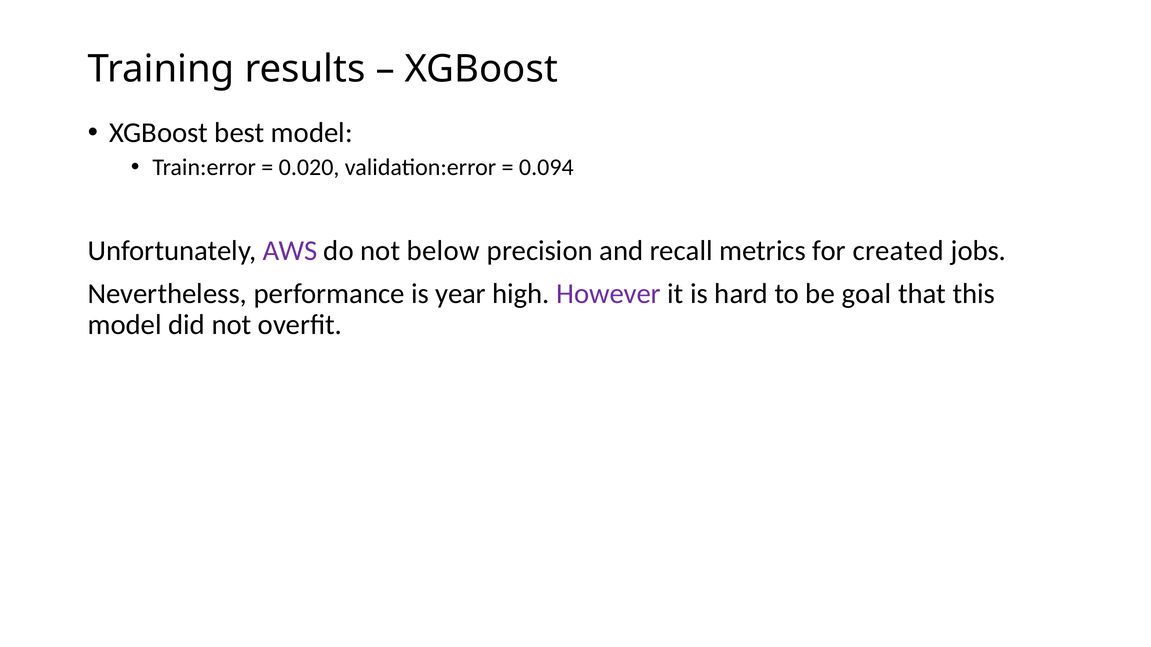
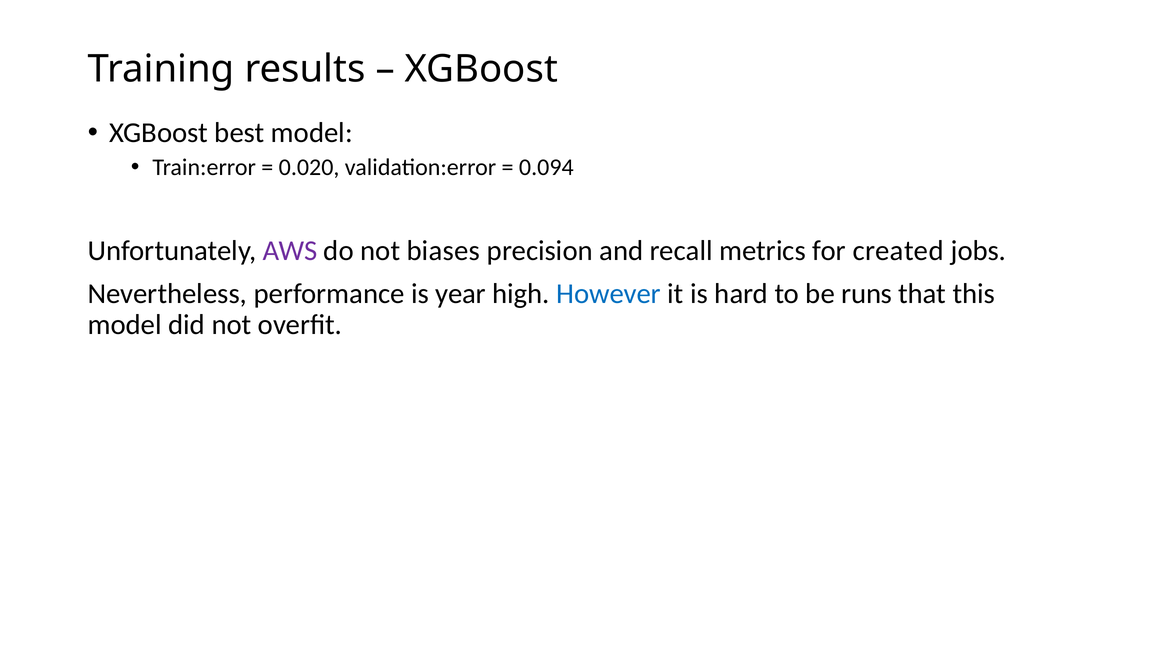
below: below -> biases (443, 251)
However colour: purple -> blue (609, 294)
goal: goal -> runs (867, 294)
